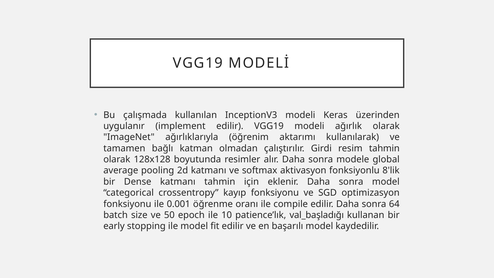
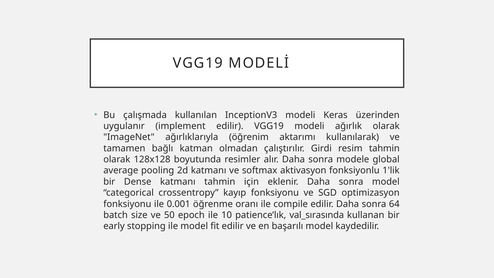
8'lik: 8'lik -> 1'lik (391, 171)
val_başladığı: val_başladığı -> val_sırasında (317, 215)
